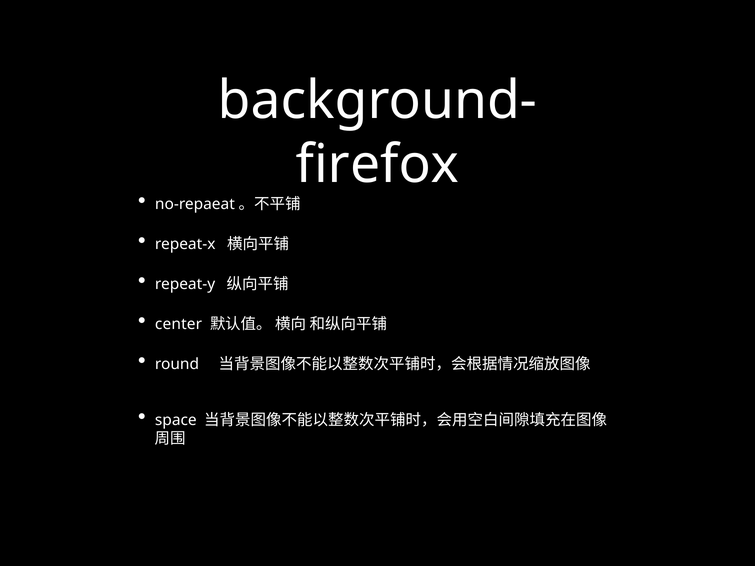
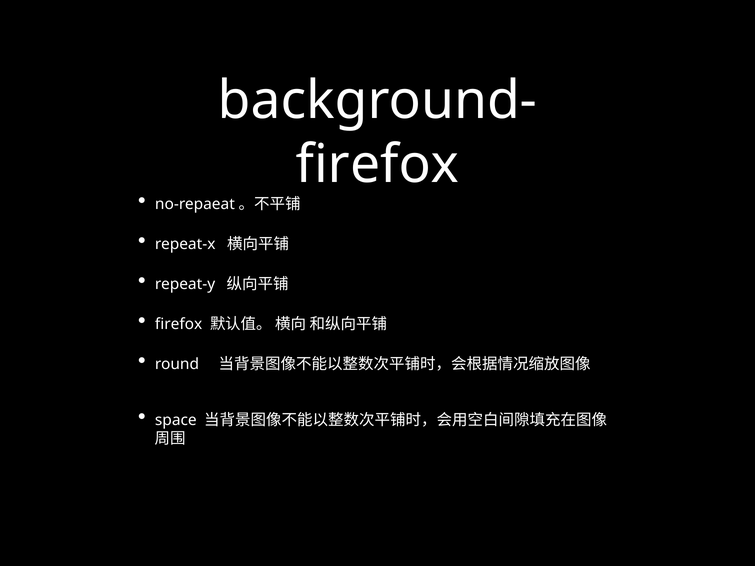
center: center -> firefox (179, 324)
